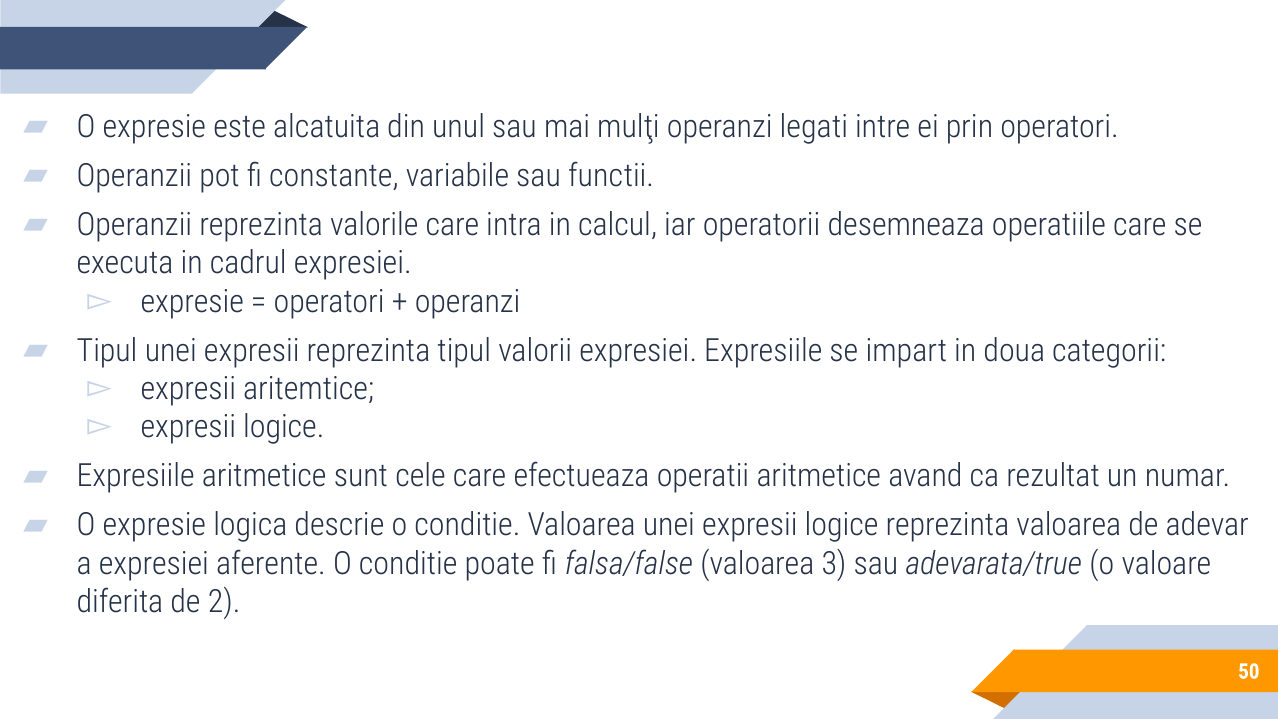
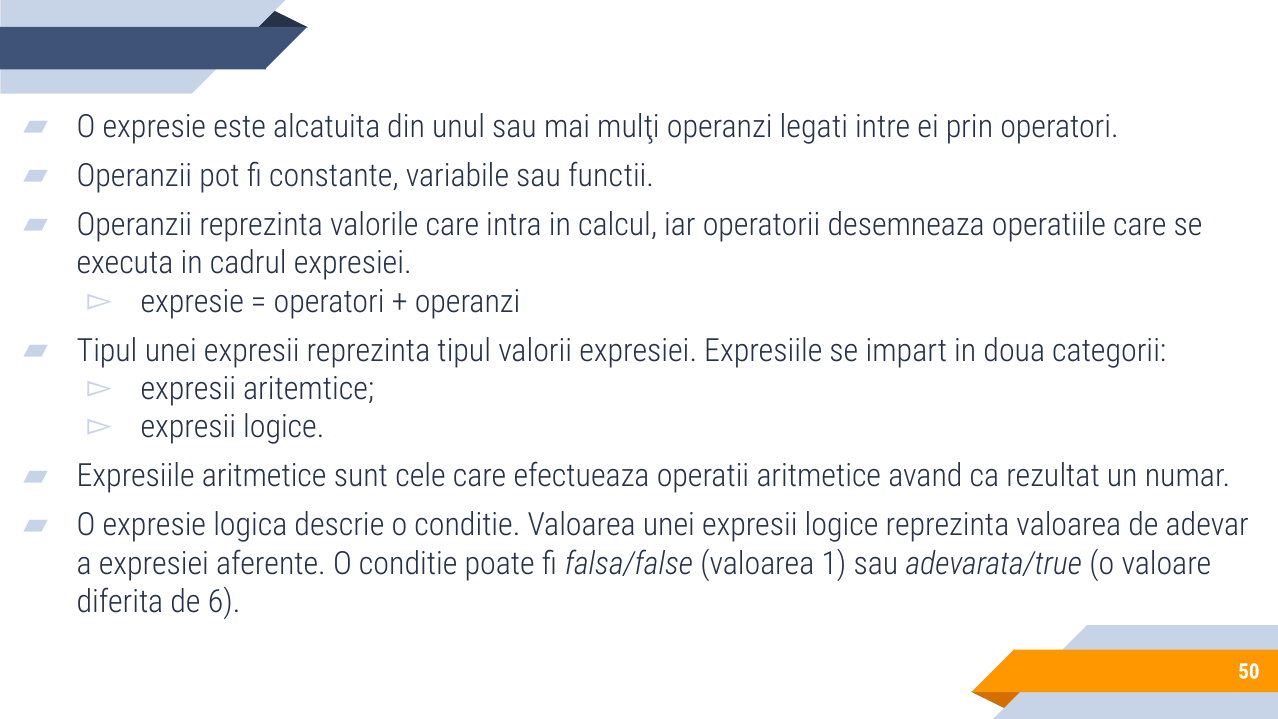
3: 3 -> 1 (834, 564)
2: 2 -> 6 (224, 602)
